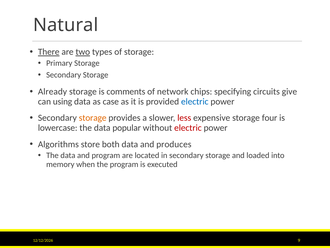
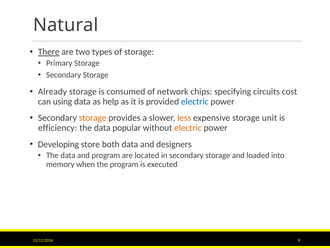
two underline: present -> none (83, 52)
comments: comments -> consumed (126, 91)
give: give -> cost (289, 91)
case: case -> help (111, 101)
less colour: red -> orange (184, 118)
four: four -> unit (269, 118)
lowercase: lowercase -> efficiency (58, 128)
electric colour: red -> orange (188, 128)
Algorithms: Algorithms -> Developing (58, 144)
produces: produces -> designers (174, 144)
